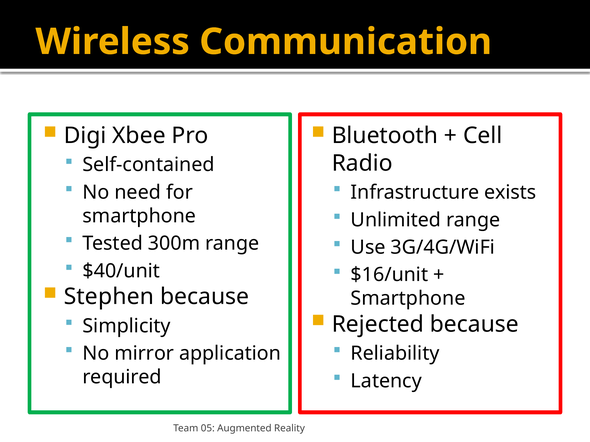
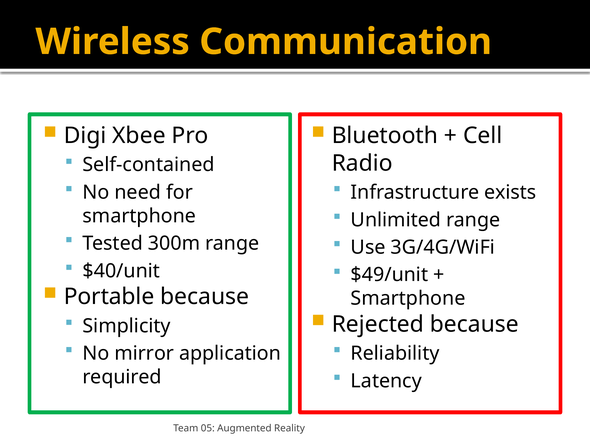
$16/unit: $16/unit -> $49/unit (389, 275)
Stephen: Stephen -> Portable (109, 297)
